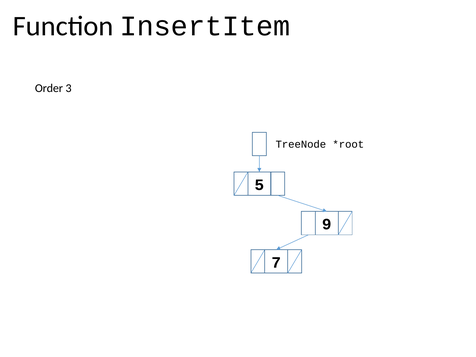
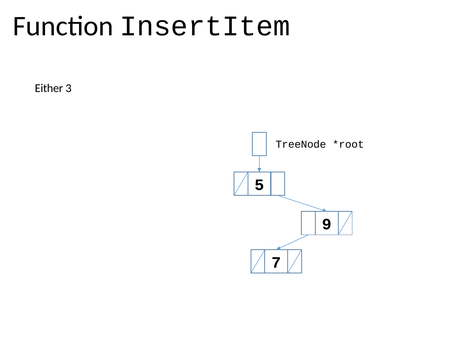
Order: Order -> Either (49, 88)
